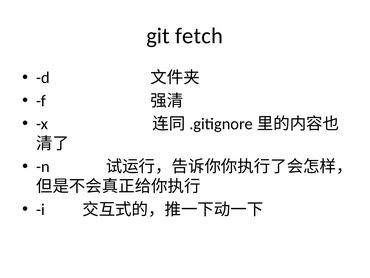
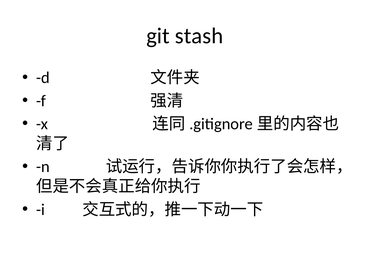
fetch: fetch -> stash (199, 36)
